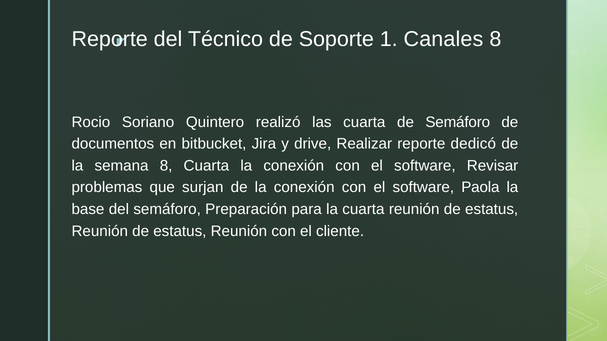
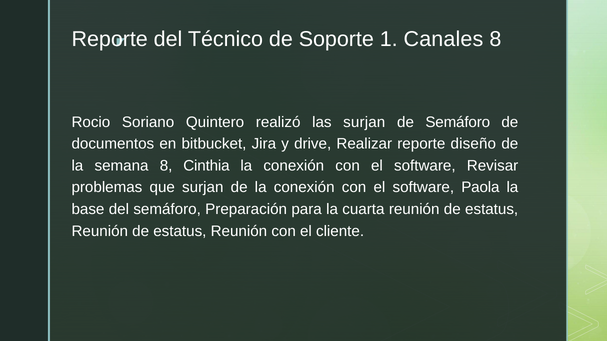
las cuarta: cuarta -> surjan (364, 122)
dedicó: dedicó -> diseño (473, 144)
8 Cuarta: Cuarta -> Cinthia (206, 166)
